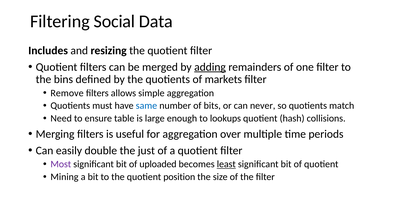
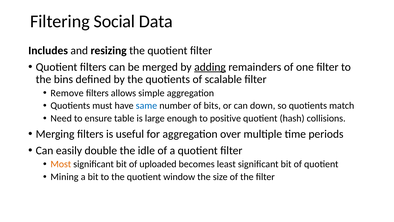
markets: markets -> scalable (223, 79)
never: never -> down (263, 106)
lookups: lookups -> positive (225, 118)
just: just -> idle (146, 150)
Most colour: purple -> orange (61, 164)
least underline: present -> none (226, 164)
position: position -> window (179, 177)
